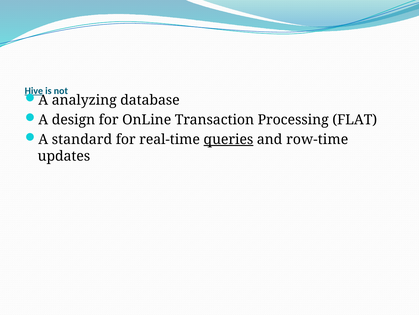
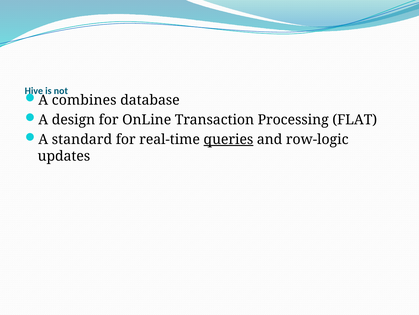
Hive underline: present -> none (34, 91)
analyzing: analyzing -> combines (84, 100)
row-time: row-time -> row-logic (317, 139)
